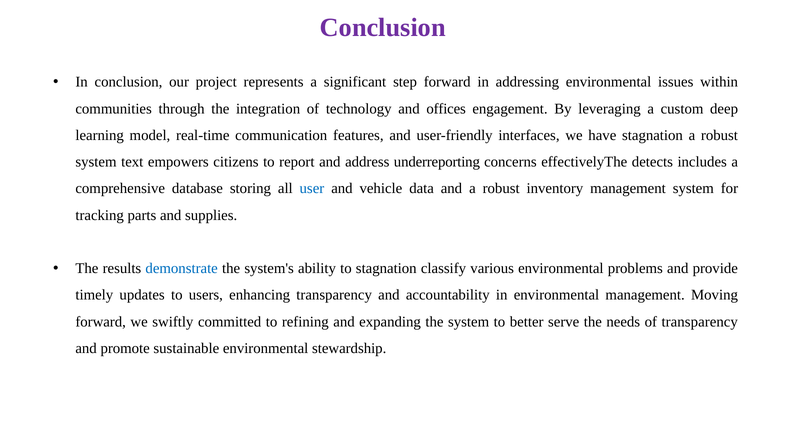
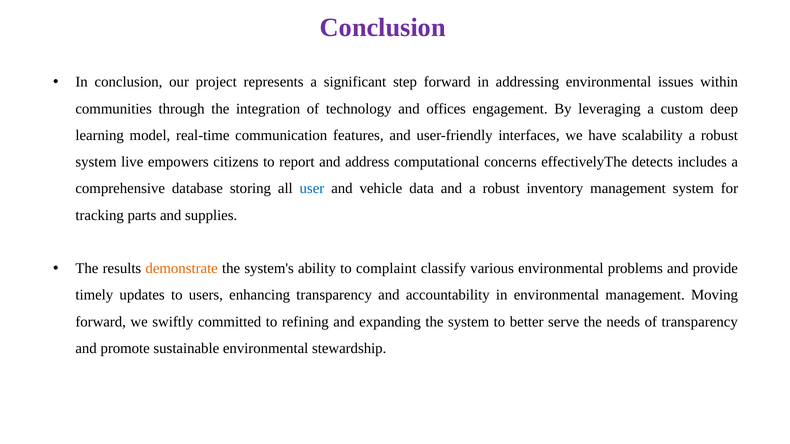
have stagnation: stagnation -> scalability (652, 135)
text: text -> live (132, 162)
underreporting: underreporting -> computational (437, 162)
demonstrate colour: blue -> orange (182, 269)
to stagnation: stagnation -> complaint (386, 269)
